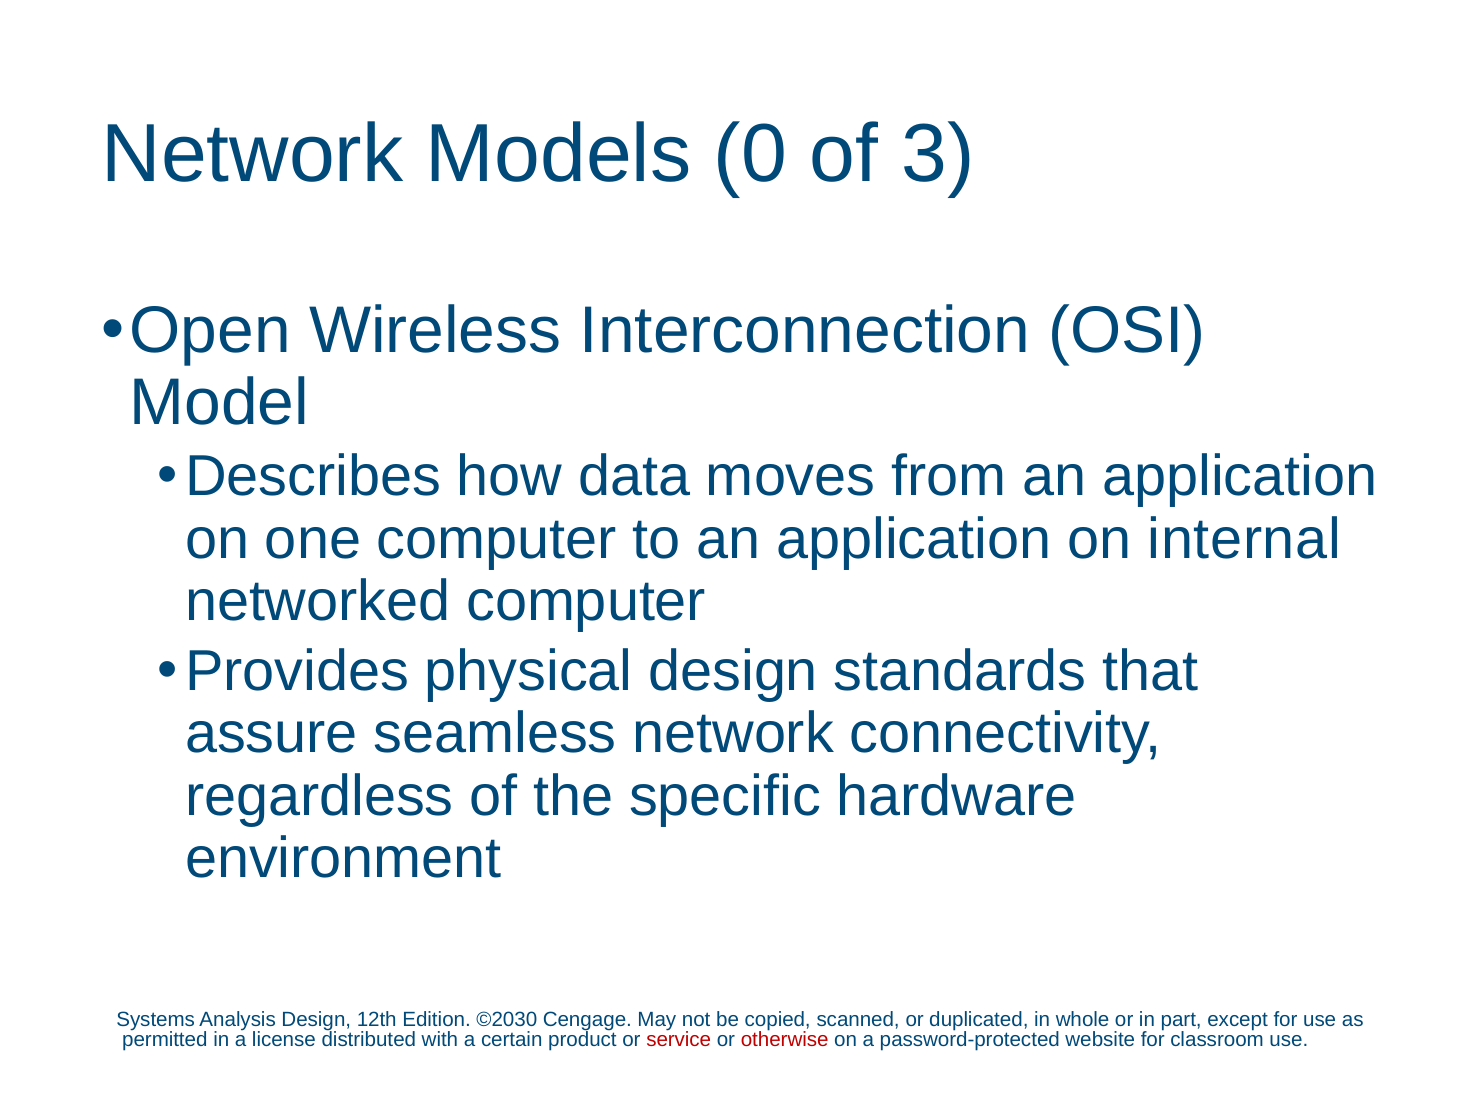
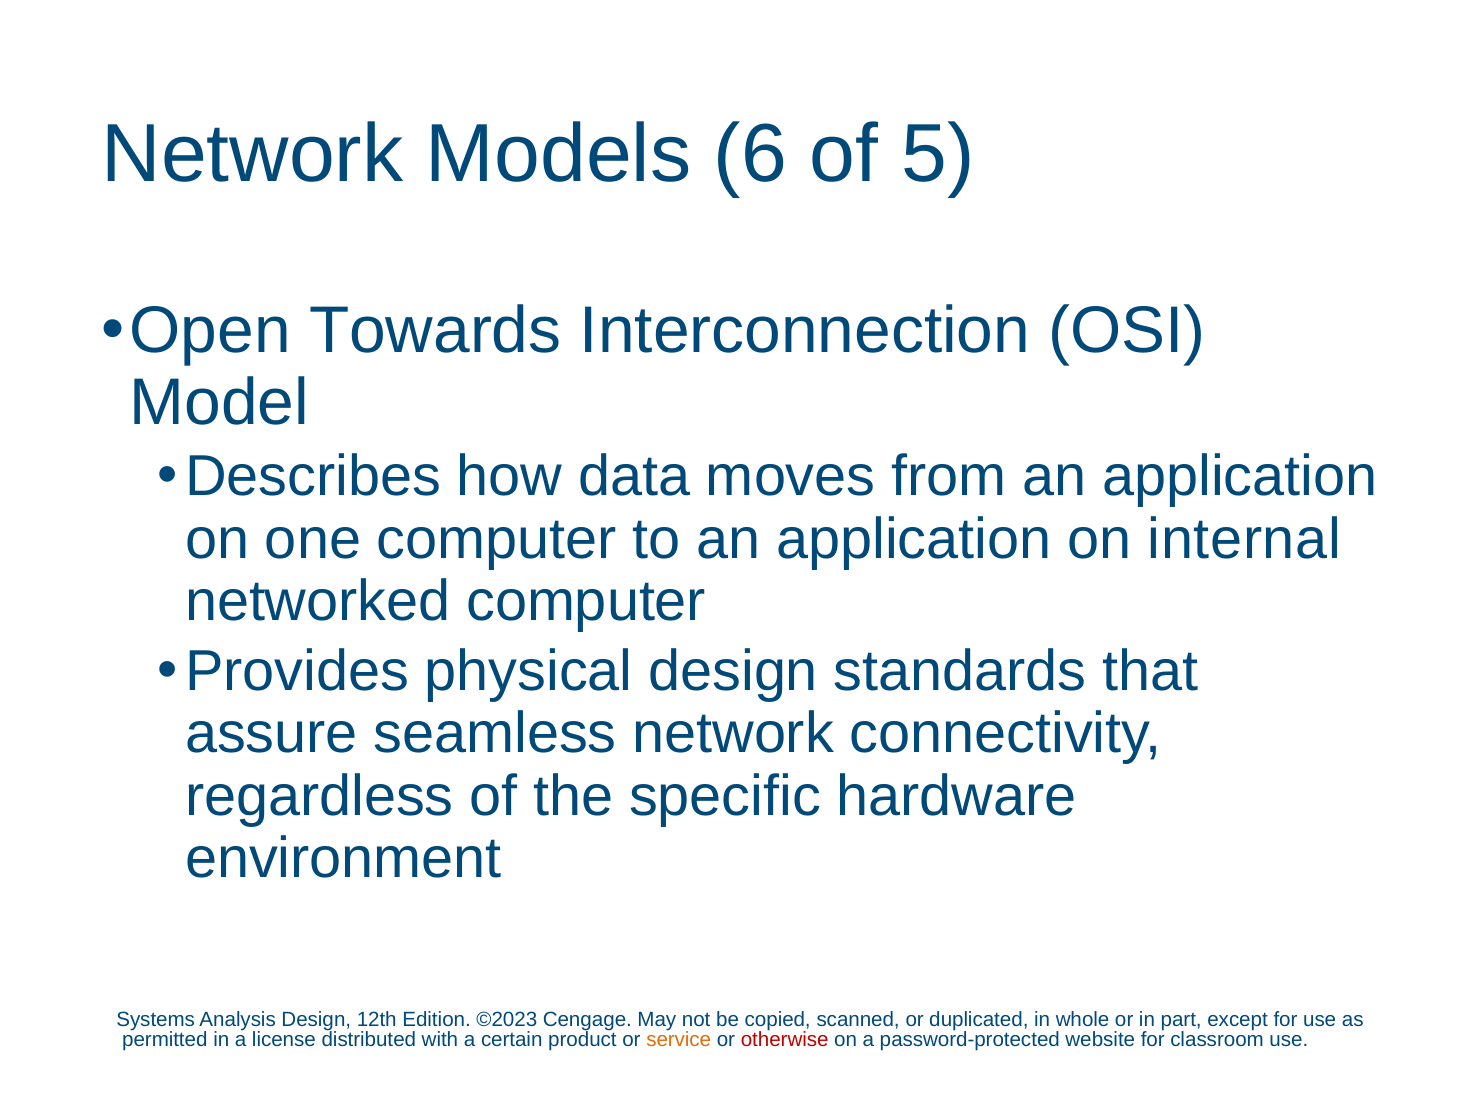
0: 0 -> 6 (750, 154)
3: 3 -> 5 (938, 154)
Wireless: Wireless -> Towards (435, 331)
©2030: ©2030 -> ©2023 (507, 1019)
service colour: red -> orange (679, 1039)
